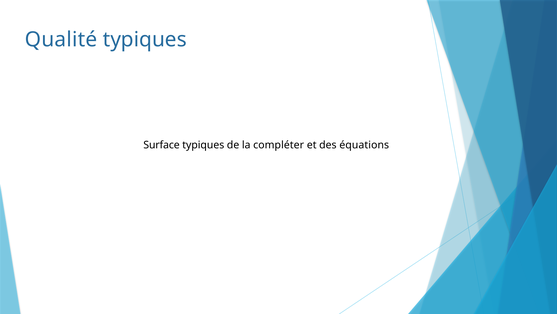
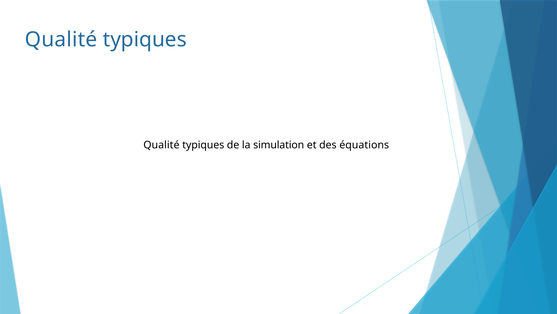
Surface: Surface -> Qualité (161, 145)
compléter: compléter -> simulation (279, 145)
